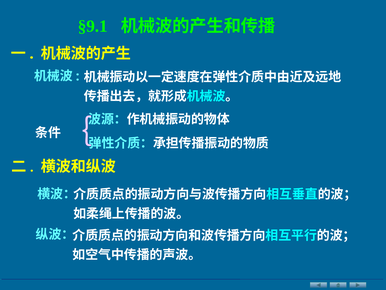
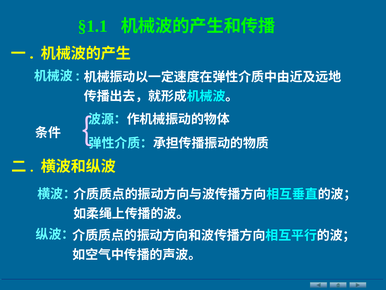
§9.1: §9.1 -> §1.1 (93, 26)
